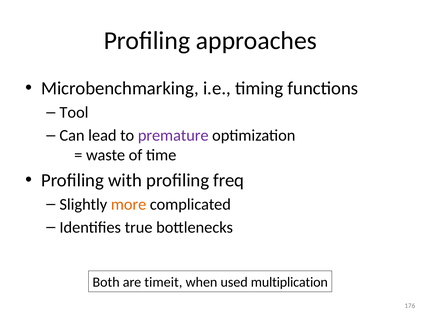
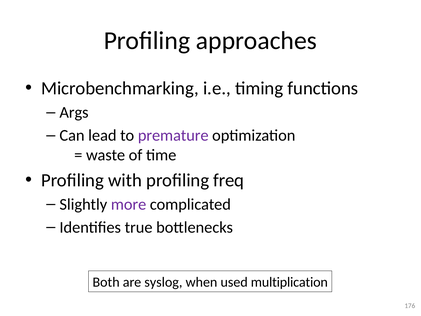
Tool: Tool -> Args (74, 112)
more colour: orange -> purple (129, 204)
timeit: timeit -> syslog (163, 282)
